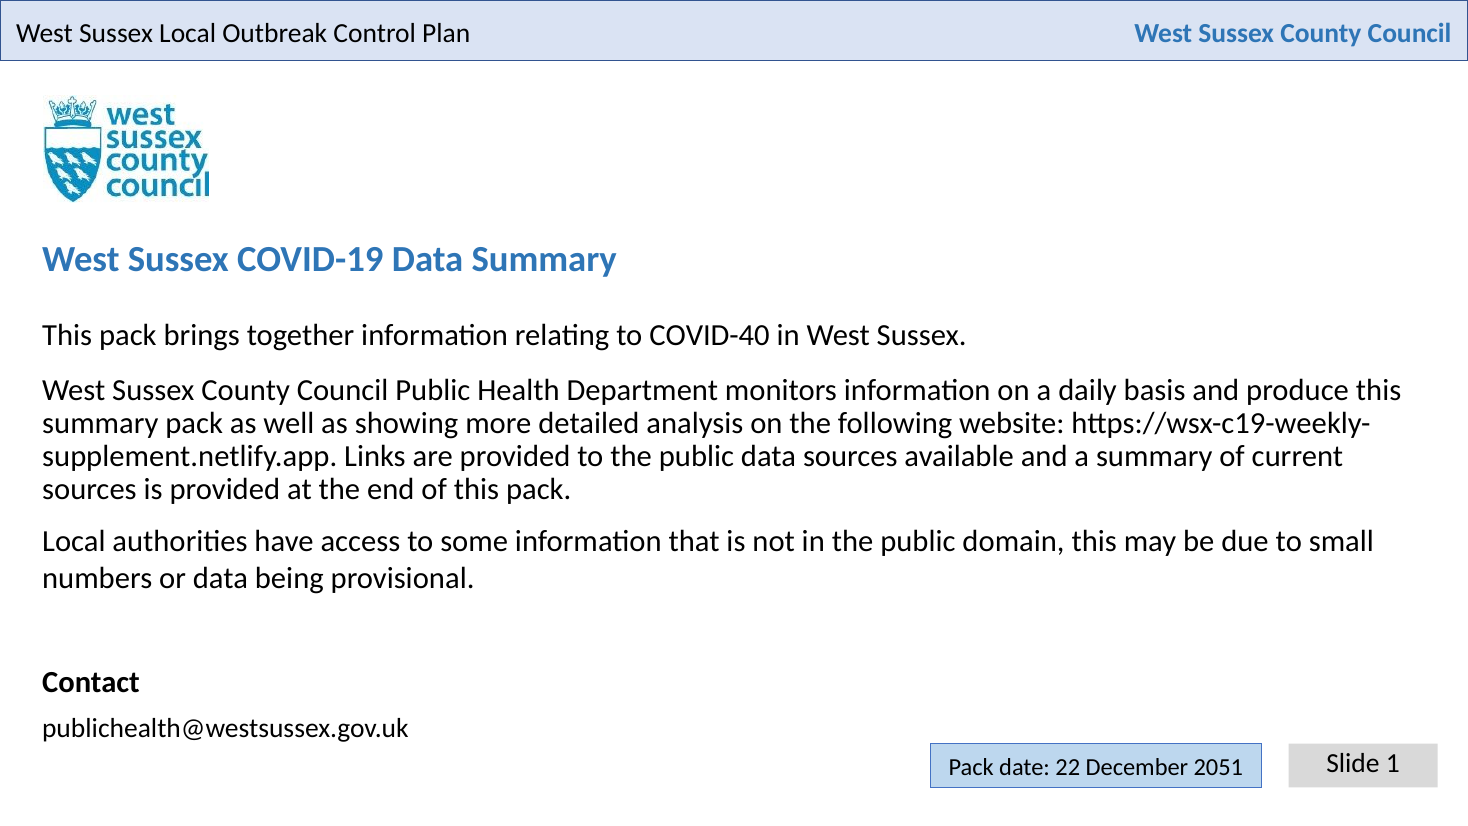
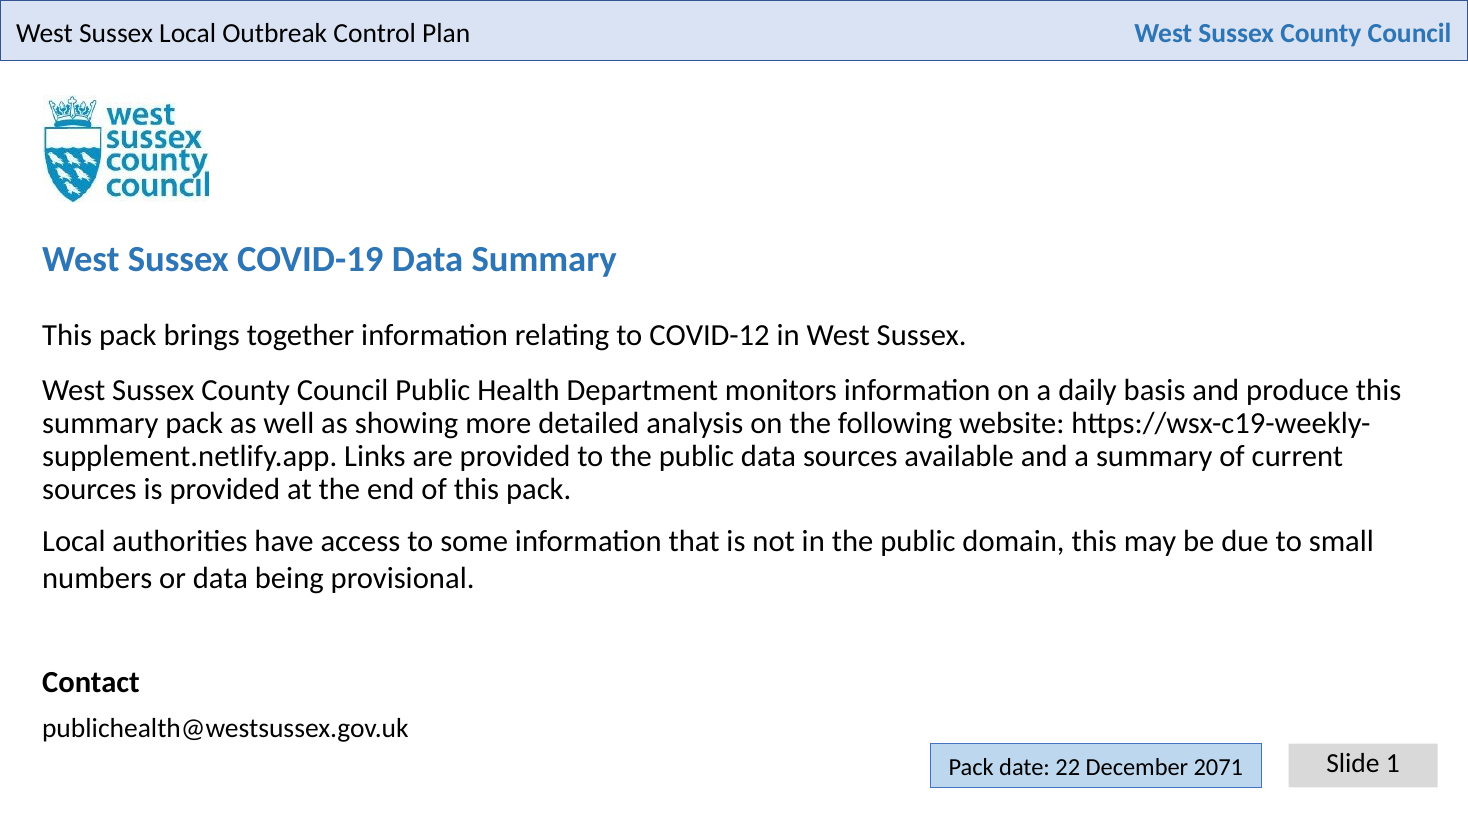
COVID-40: COVID-40 -> COVID-12 (709, 335)
2051: 2051 -> 2071 (1218, 767)
